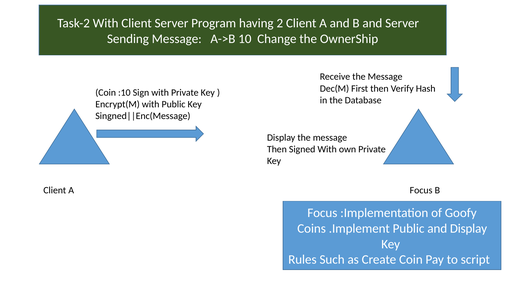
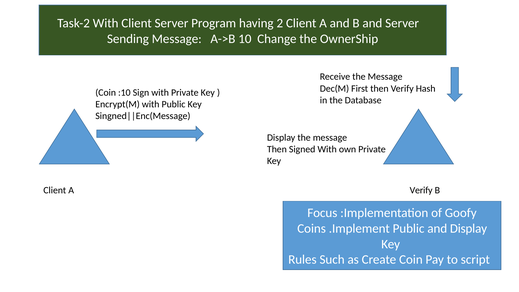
A Focus: Focus -> Verify (421, 190)
